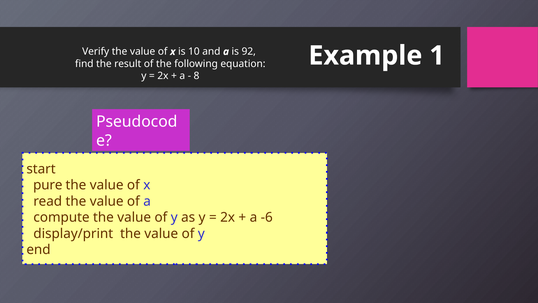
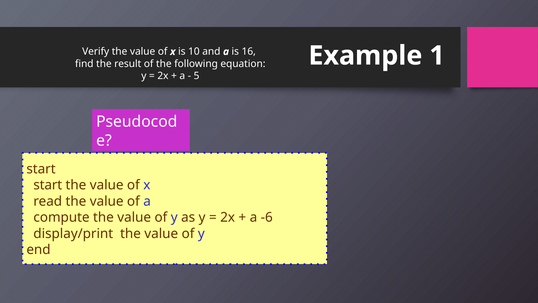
92: 92 -> 16 (249, 52)
8: 8 -> 5 (197, 76)
pure: pure -> start (48, 185)
